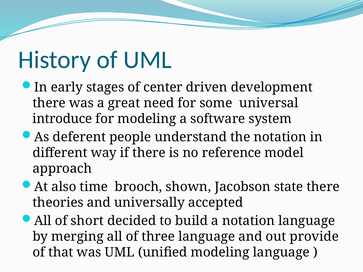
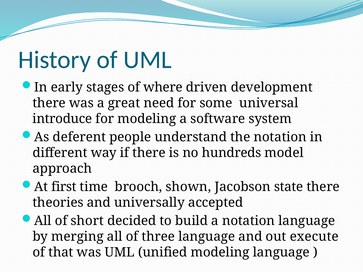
center: center -> where (163, 87)
reference: reference -> hundreds (232, 153)
also: also -> first (64, 187)
provide: provide -> execute (314, 237)
